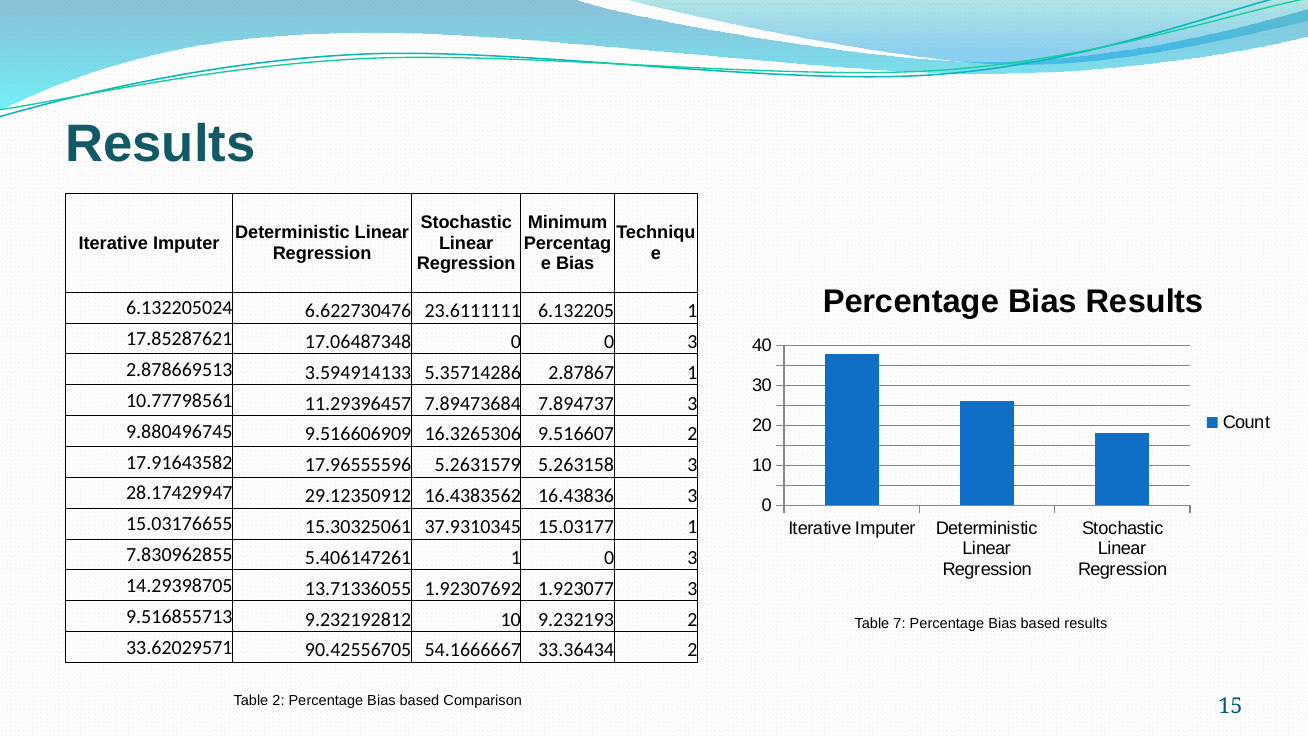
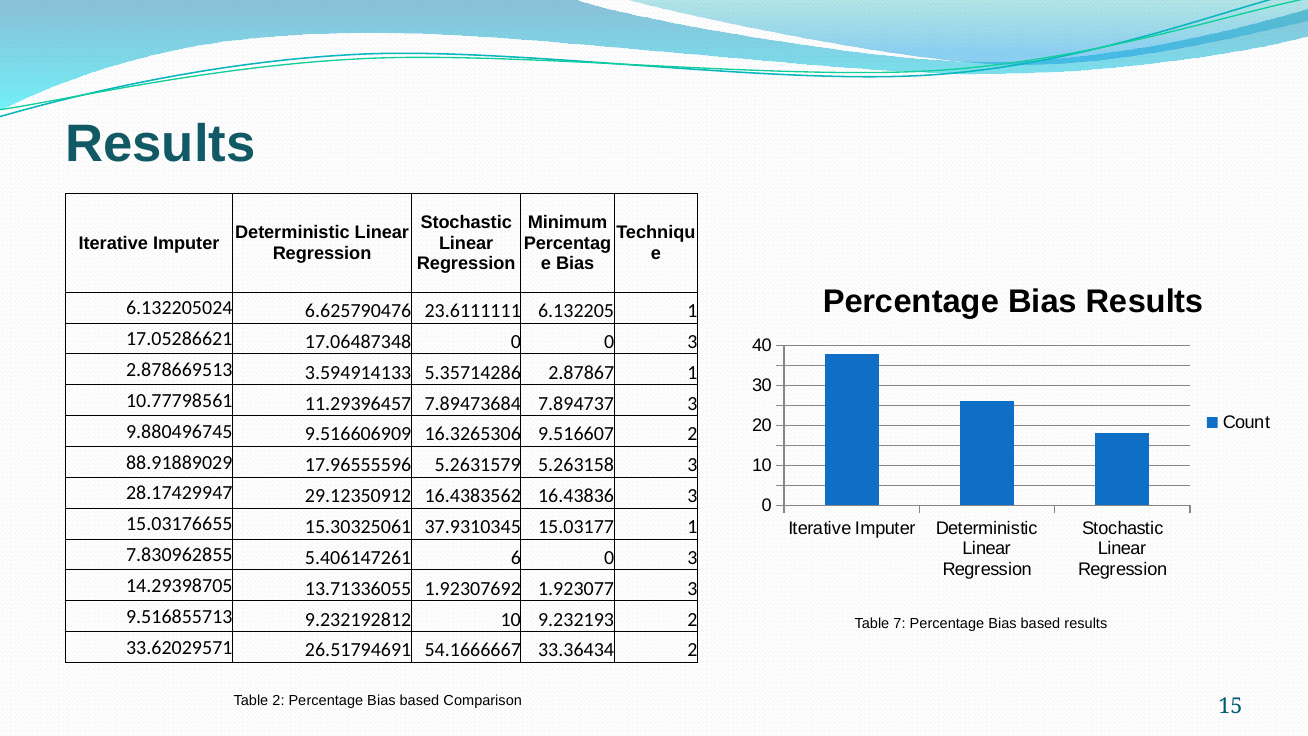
6.622730476: 6.622730476 -> 6.625790476 (358, 311)
17.85287621: 17.85287621 -> 17.05286621 (179, 339)
17.91643582: 17.91643582 -> 88.91889029 (179, 462)
5.406147261 1: 1 -> 6 (516, 558)
90.42556705: 90.42556705 -> 26.51794691 (358, 650)
